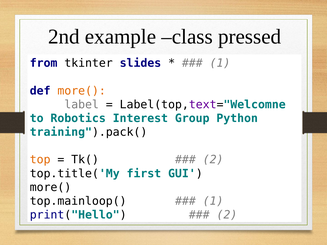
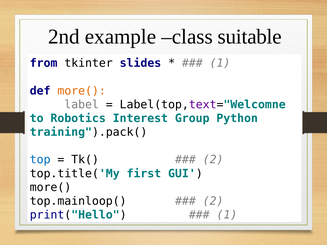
pressed: pressed -> suitable (250, 37)
top colour: orange -> blue (40, 160)
1: 1 -> 2 (213, 201)
2: 2 -> 1 (227, 215)
